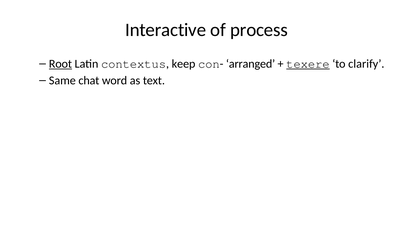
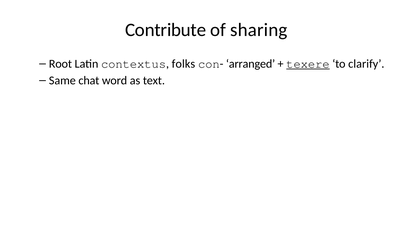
Interactive: Interactive -> Contribute (166, 30)
process: process -> sharing (259, 30)
Root underline: present -> none (60, 64)
keep: keep -> folks (183, 64)
